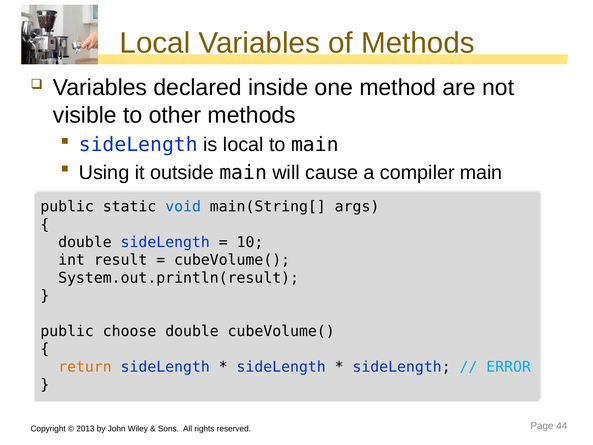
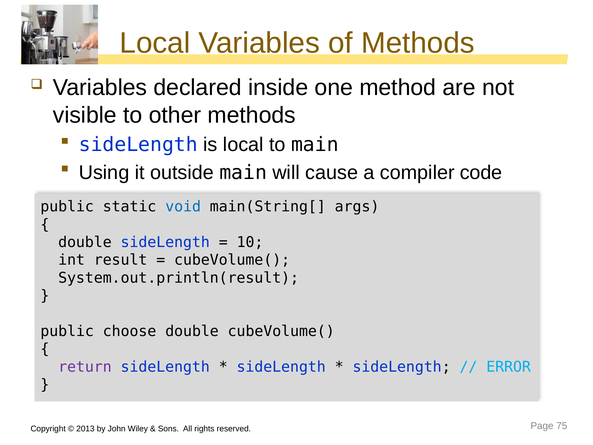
compiler main: main -> code (481, 172)
return colour: orange -> purple (85, 367)
44: 44 -> 75 (562, 426)
